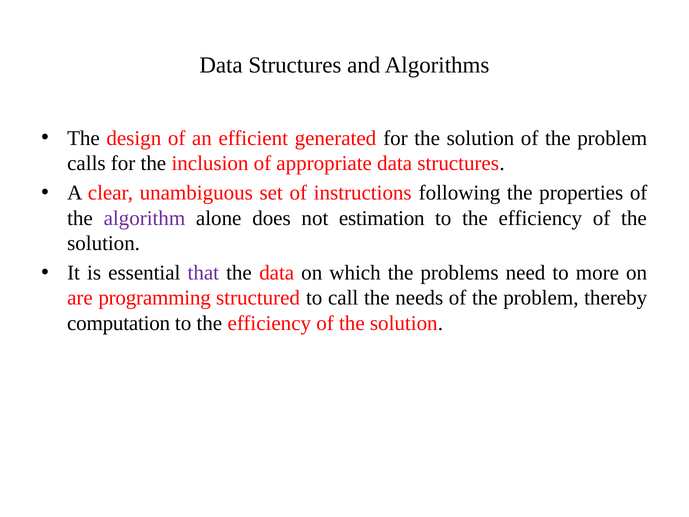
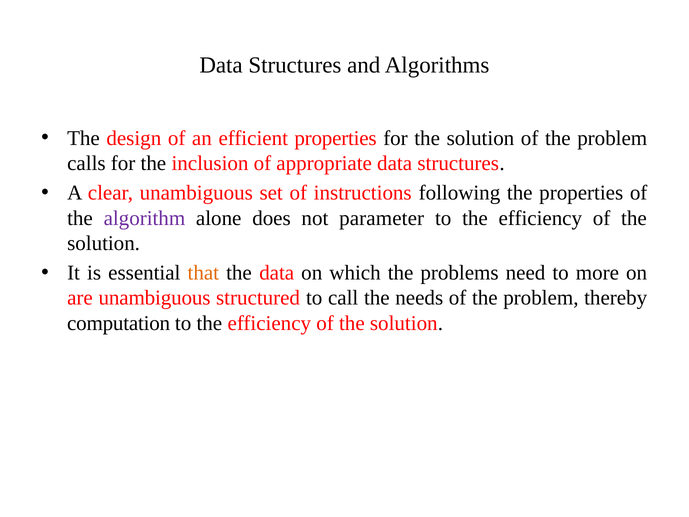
efficient generated: generated -> properties (336, 138)
estimation: estimation -> parameter (382, 218)
that colour: purple -> orange (203, 273)
are programming: programming -> unambiguous (155, 298)
